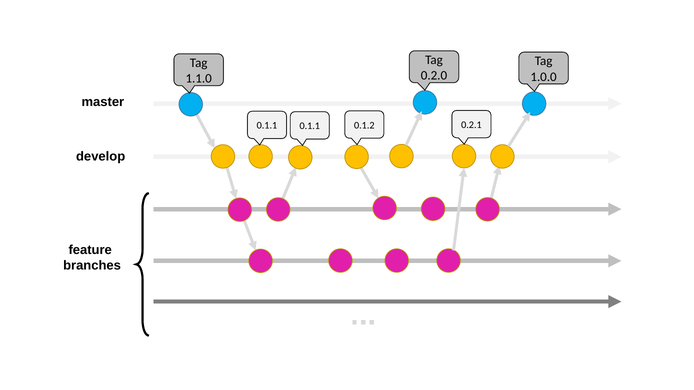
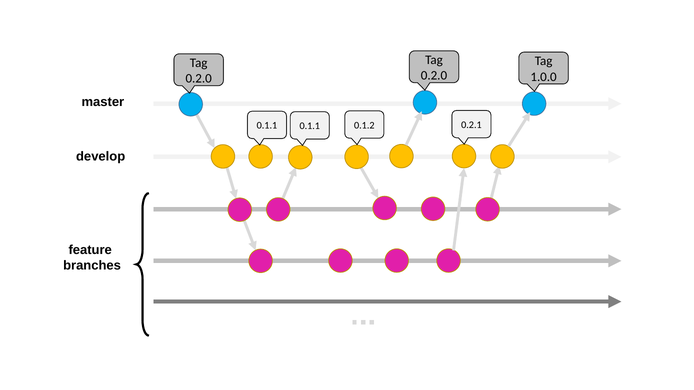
1.1.0: 1.1.0 -> 0.2.0 (199, 79)
